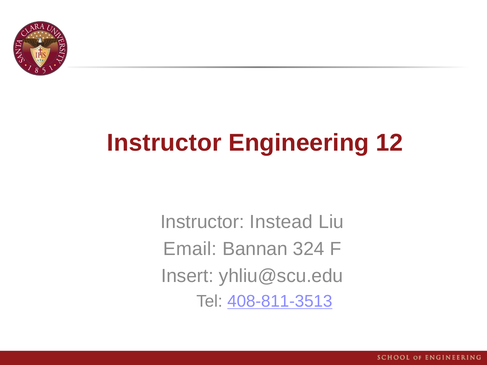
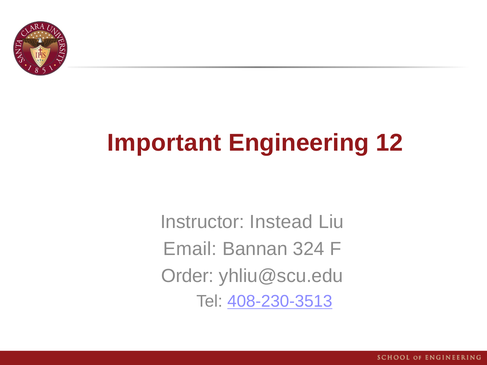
Instructor: Instructor -> Important (164, 143)
Insert: Insert -> Order (188, 276)
408-811-3513: 408-811-3513 -> 408-230-3513 (280, 301)
